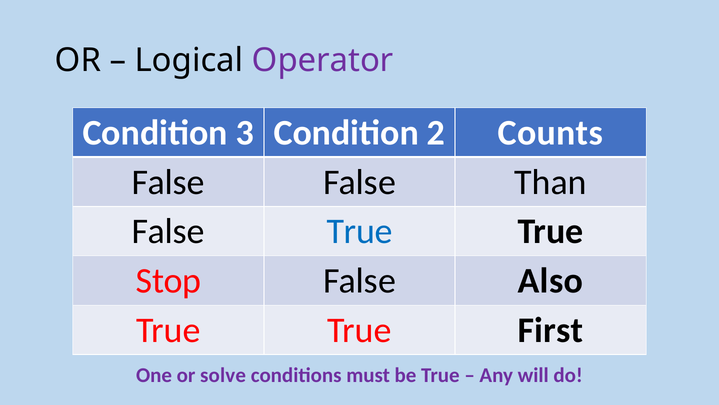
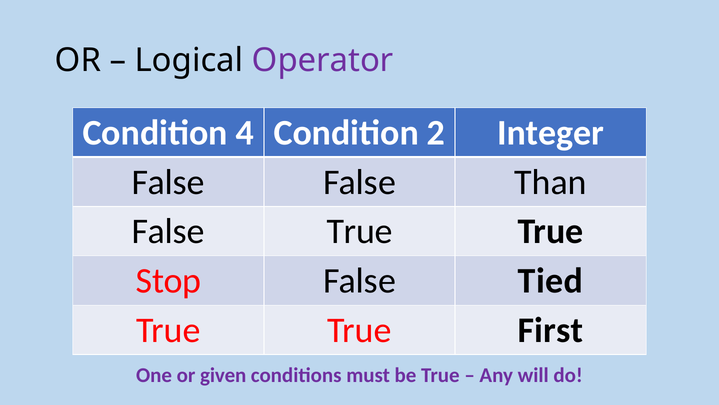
3: 3 -> 4 (245, 133)
Counts: Counts -> Integer (551, 133)
True colour: blue -> black (360, 231)
Also: Also -> Tied (550, 281)
solve: solve -> given (223, 375)
